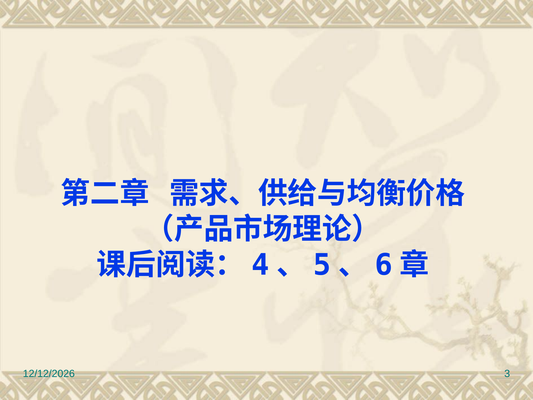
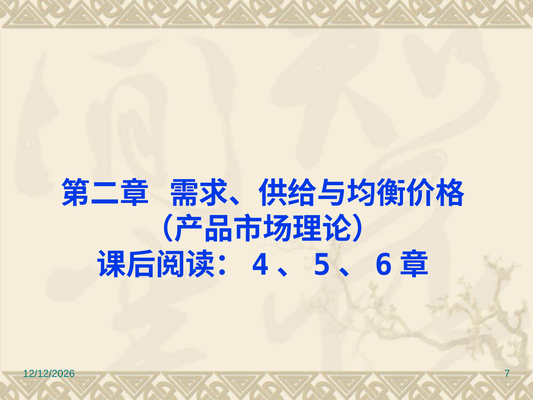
3: 3 -> 7 (507, 374)
